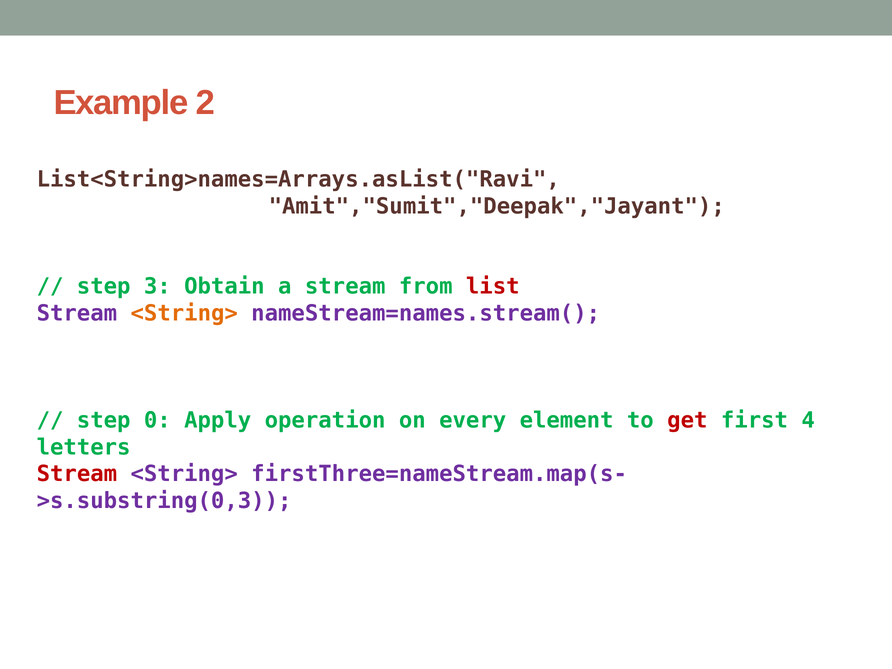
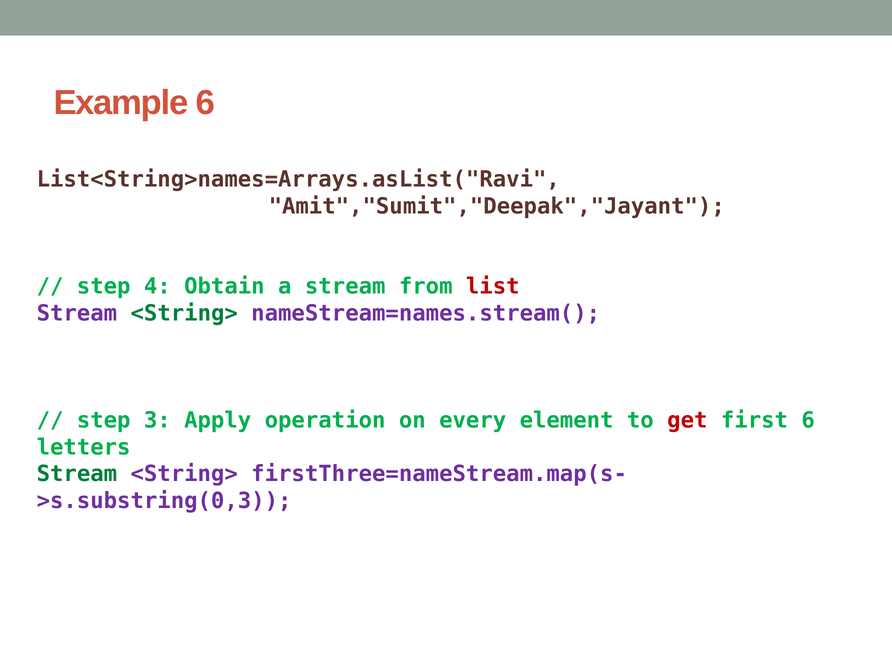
Example 2: 2 -> 6 (205, 103)
3: 3 -> 4 (157, 287)
<String> colour: orange -> green (184, 313)
0: 0 -> 3 (157, 420)
first 4: 4 -> 6 (808, 420)
Stream colour: red -> green (77, 474)
